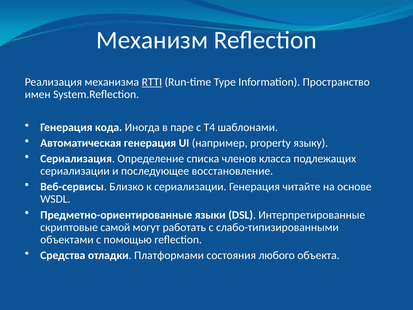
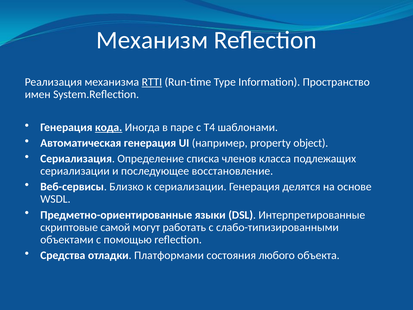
кода underline: none -> present (109, 127)
языку: языку -> object (311, 143)
читайте: читайте -> делятся (301, 187)
